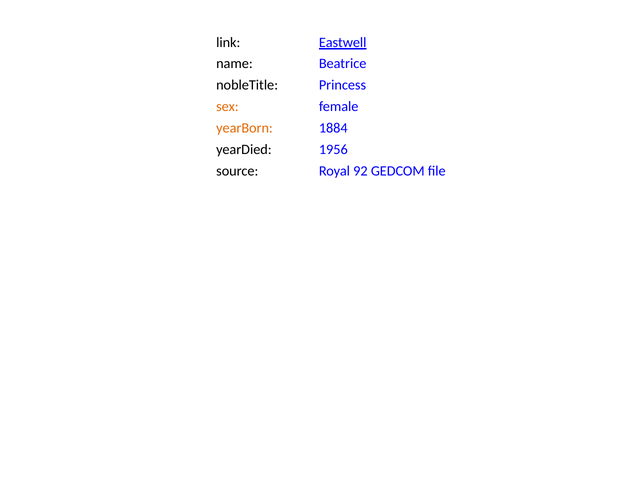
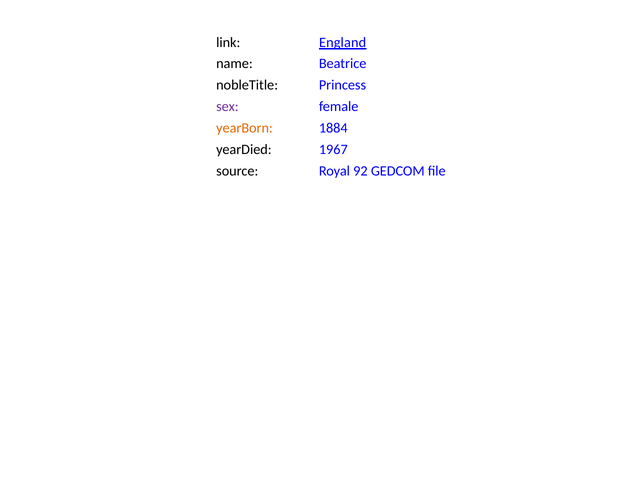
Eastwell: Eastwell -> England (343, 42)
sex colour: orange -> purple (227, 107)
1956: 1956 -> 1967 (333, 150)
